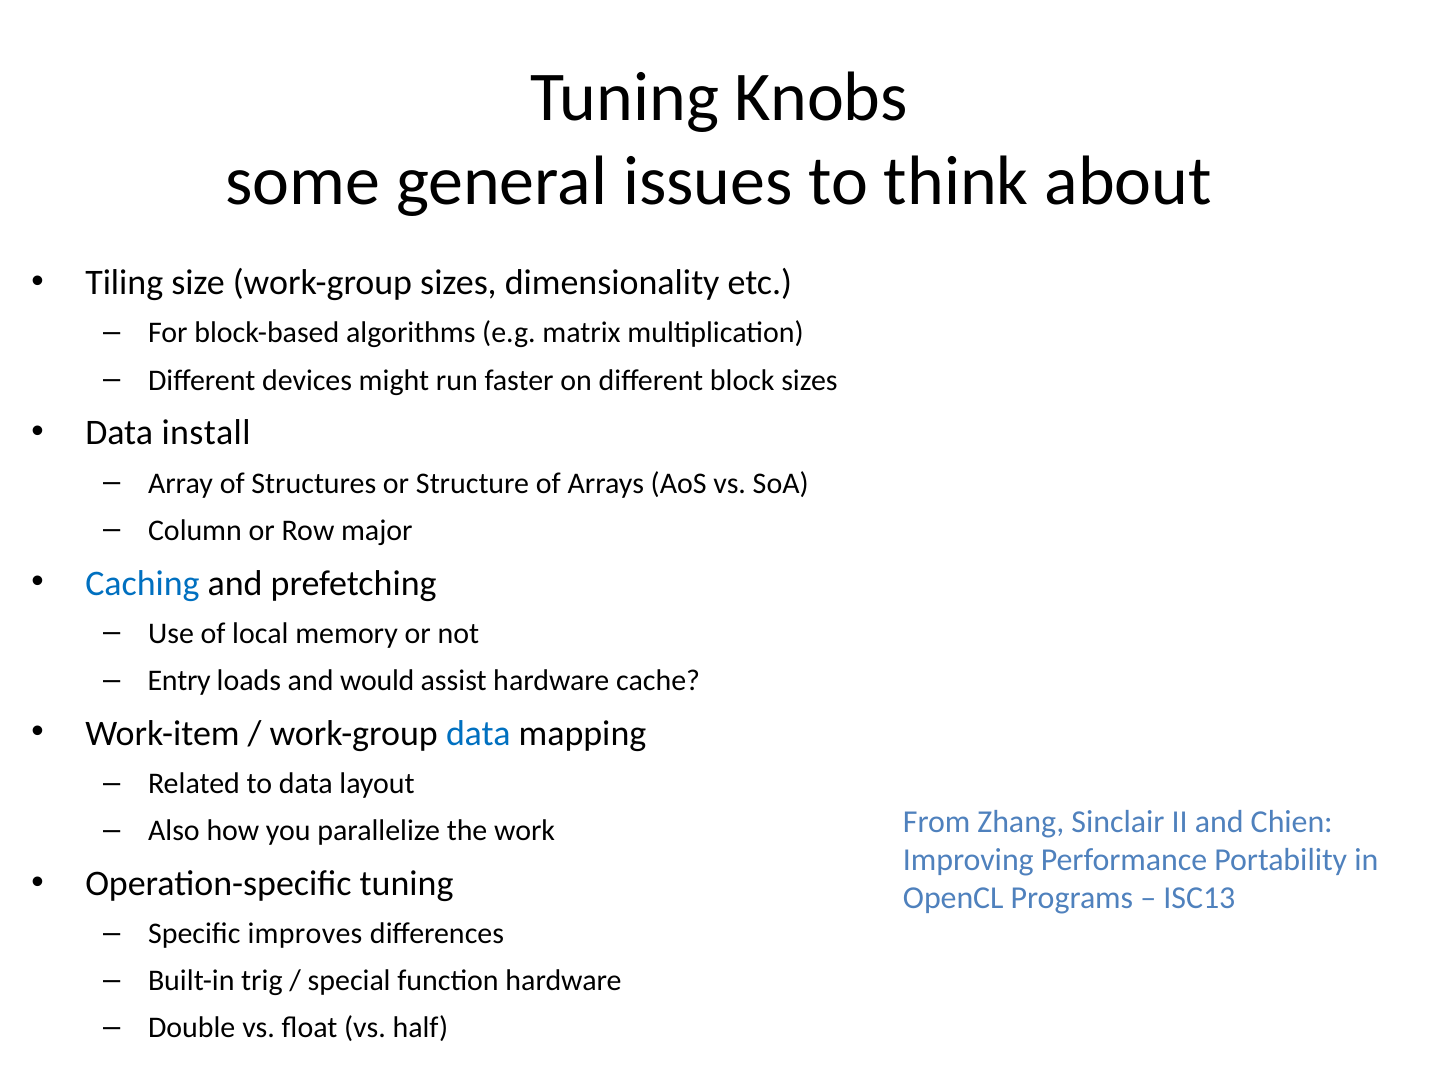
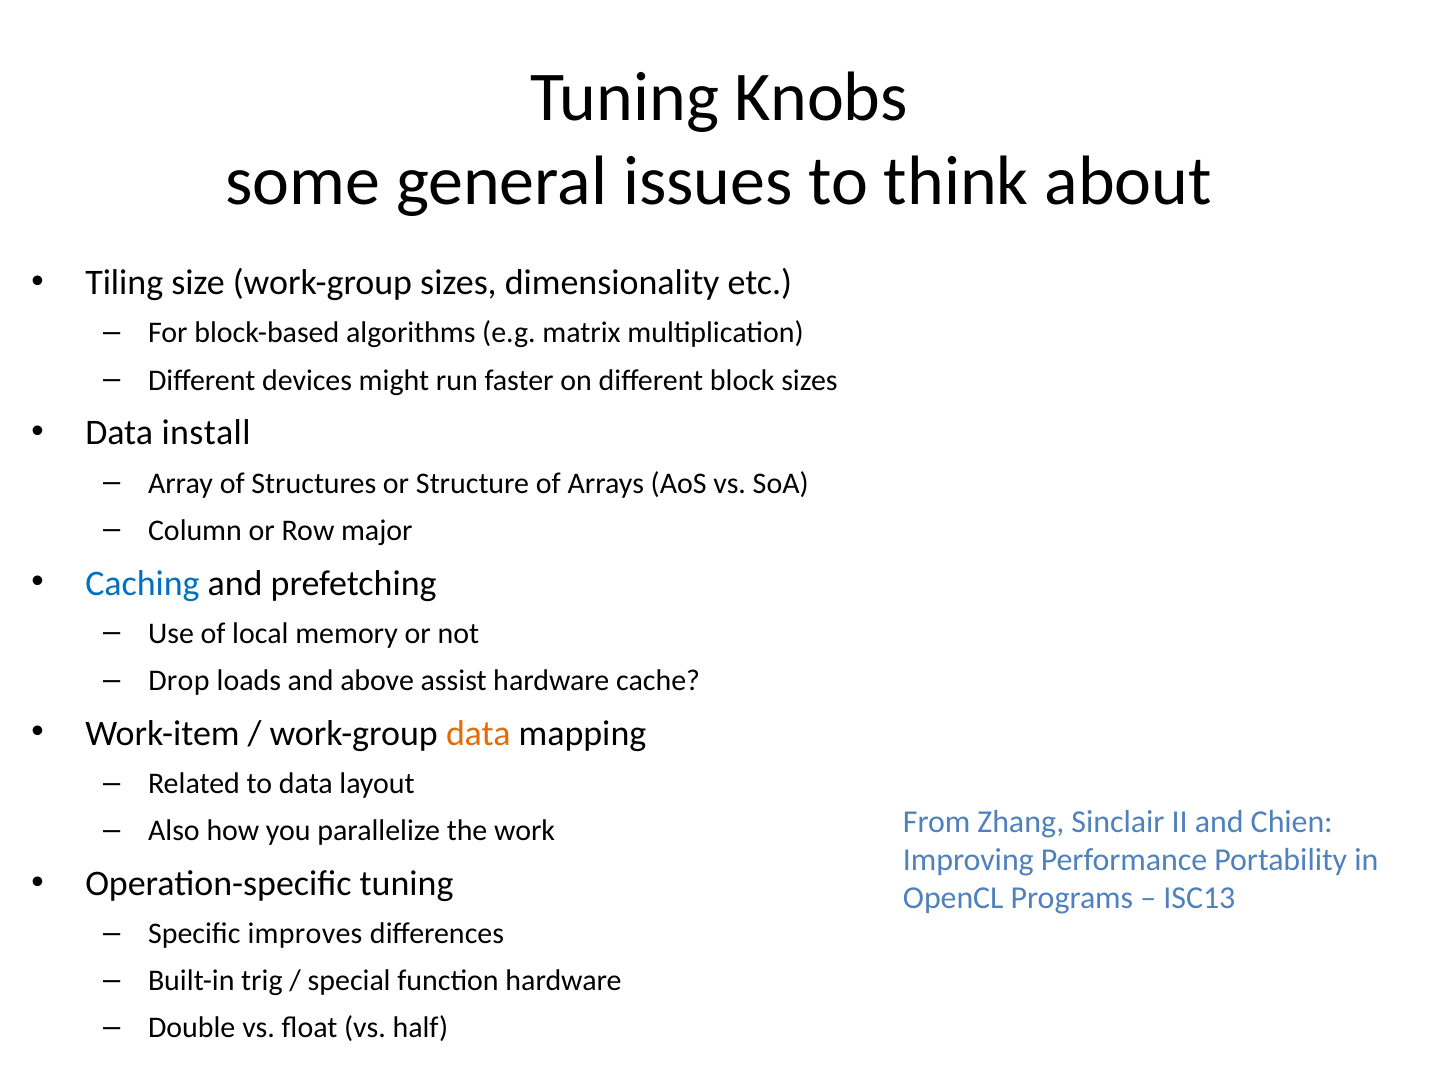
Entry: Entry -> Drop (179, 681)
would: would -> above (377, 681)
data colour: blue -> orange (478, 734)
